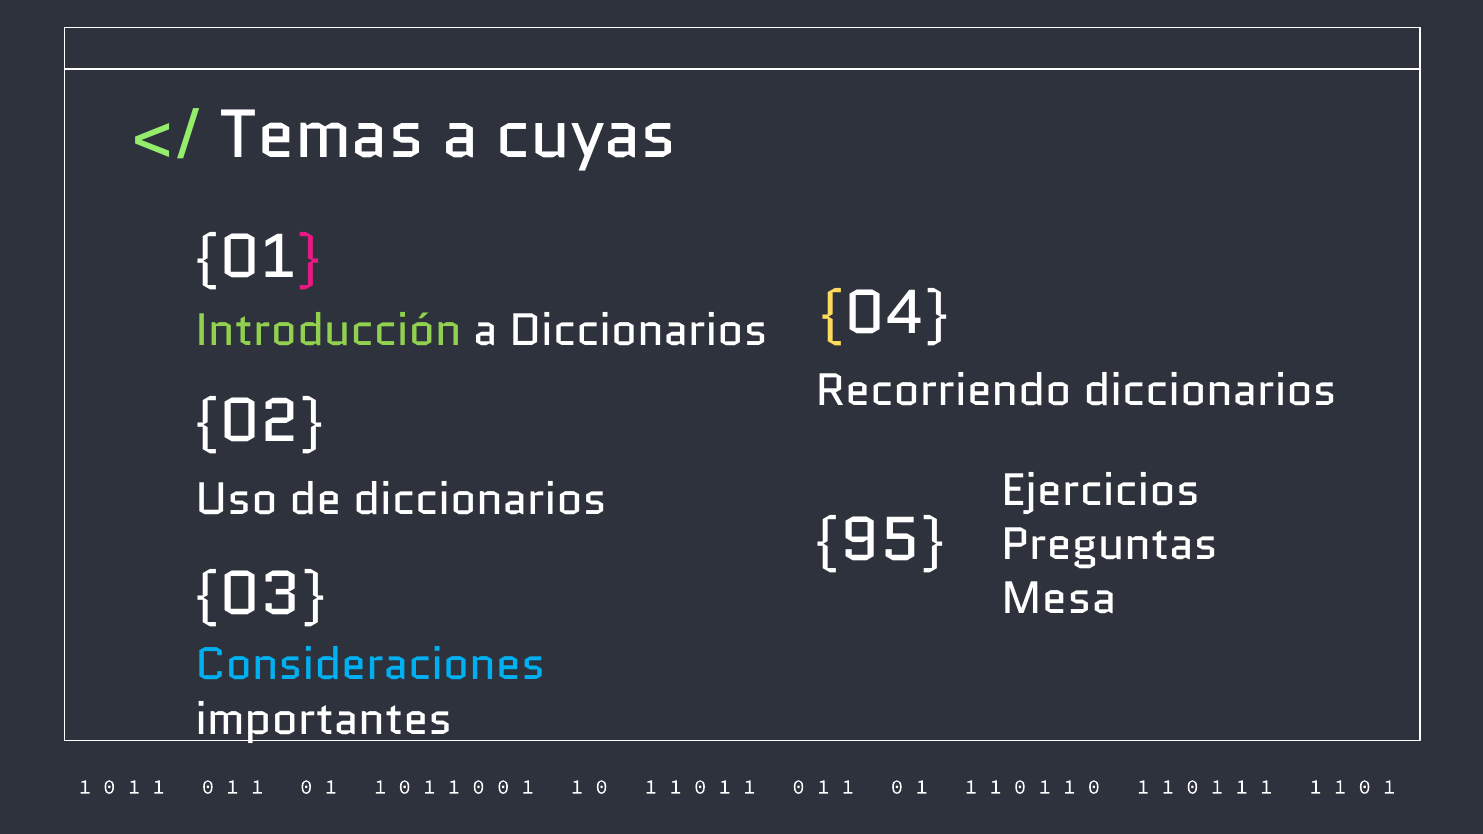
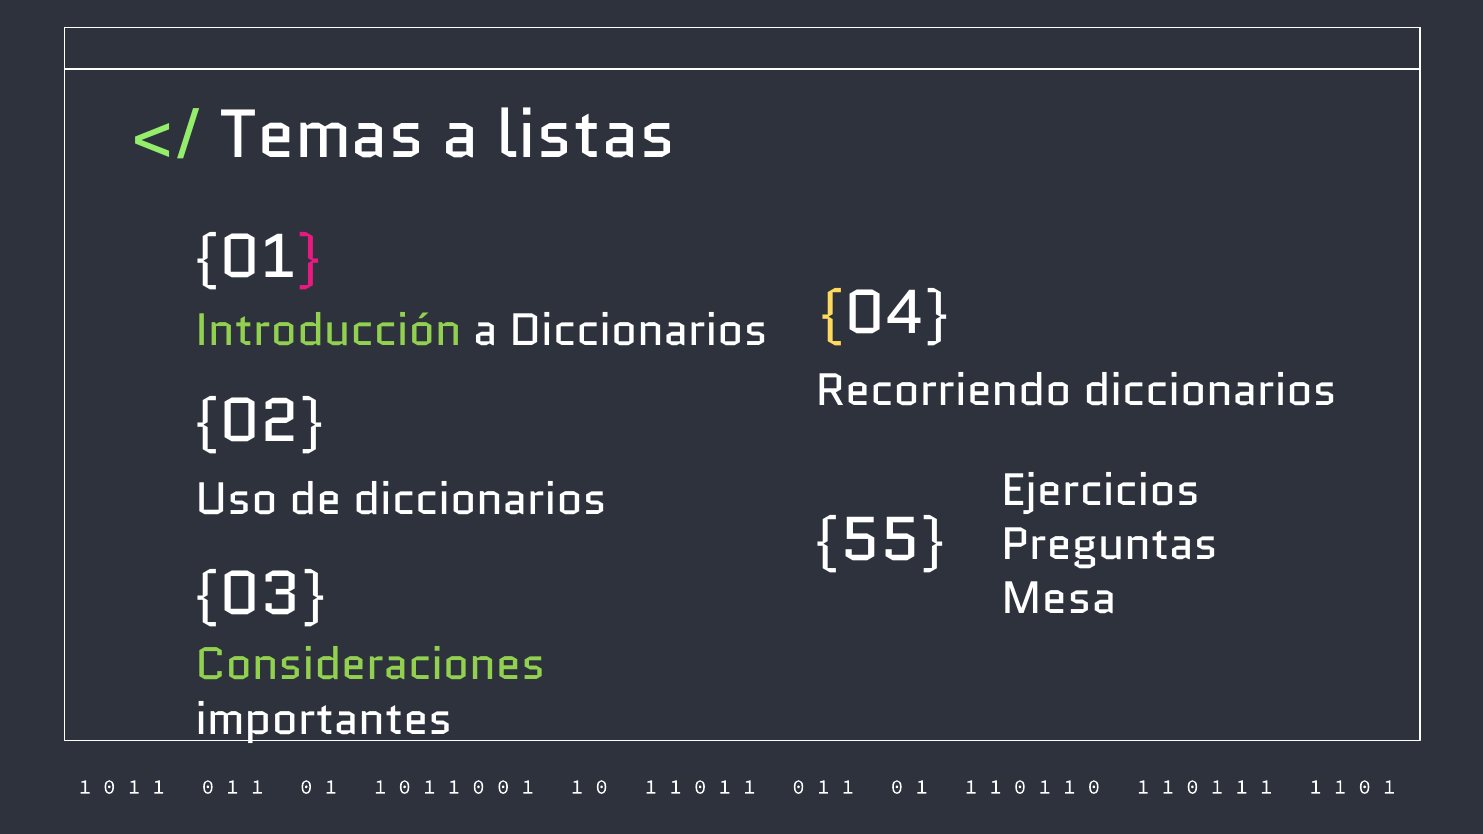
cuyas: cuyas -> listas (586, 135)
95: 95 -> 55 (881, 541)
Consideraciones colour: light blue -> light green (370, 665)
